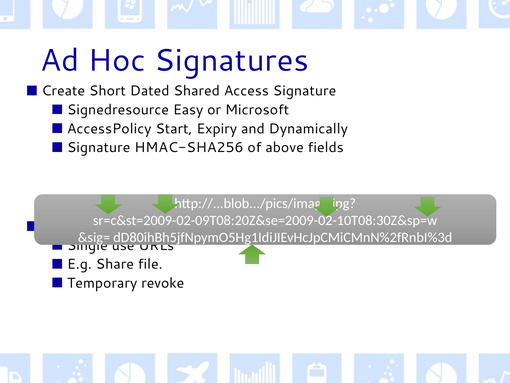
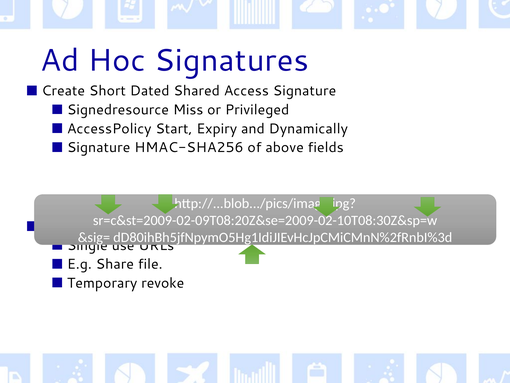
Easy: Easy -> Miss (188, 110)
Microsoft: Microsoft -> Privileged (257, 110)
